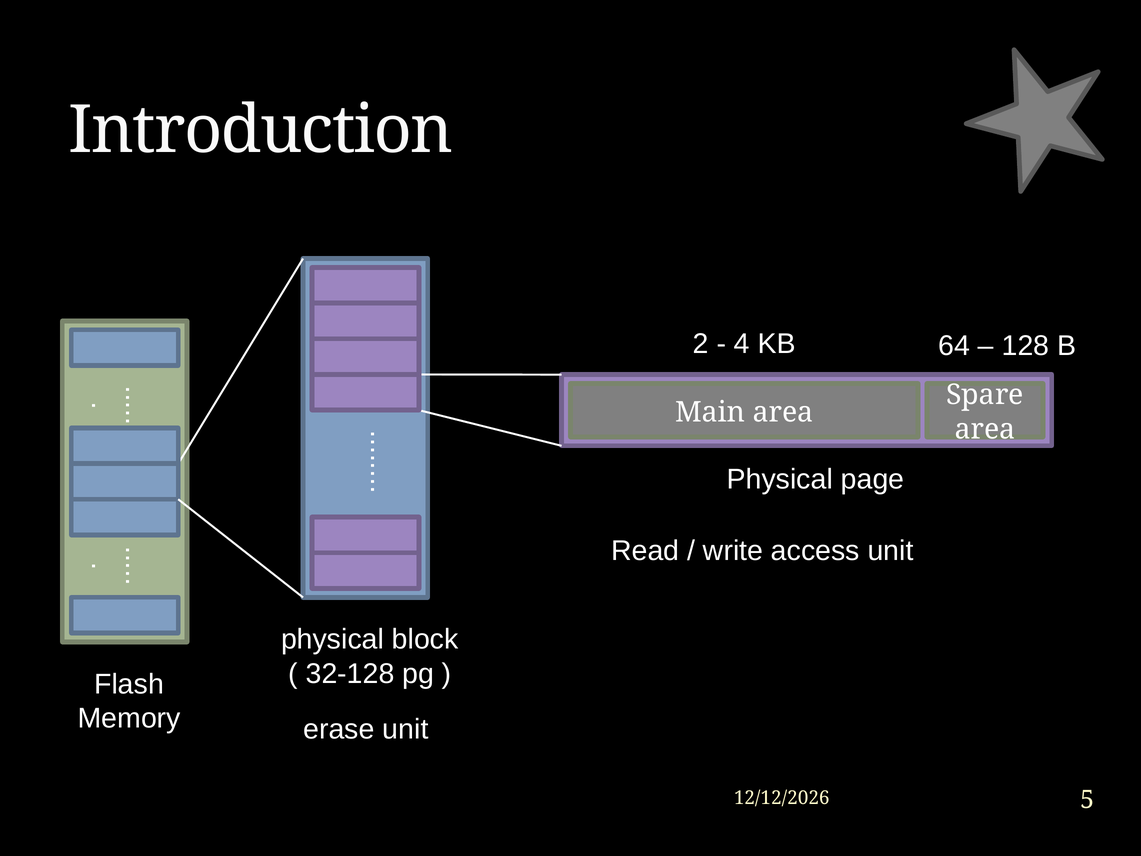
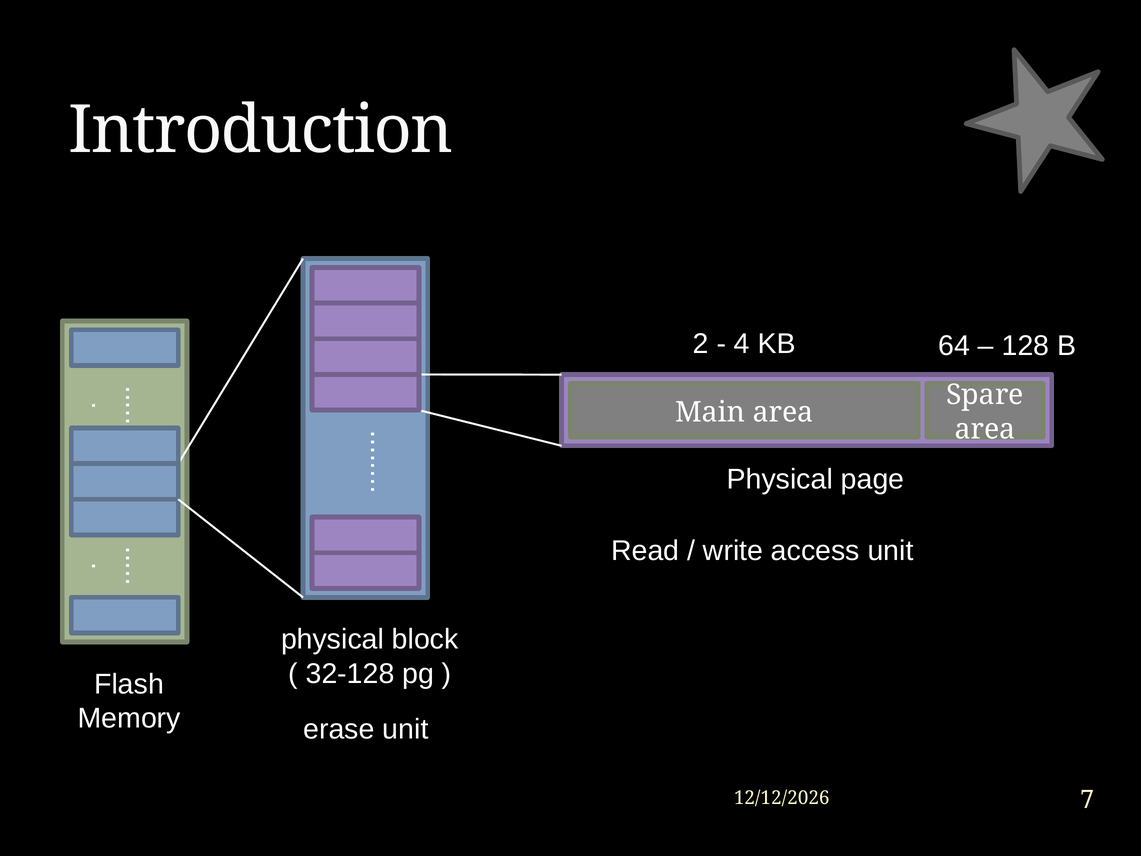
5: 5 -> 7 (1088, 800)
